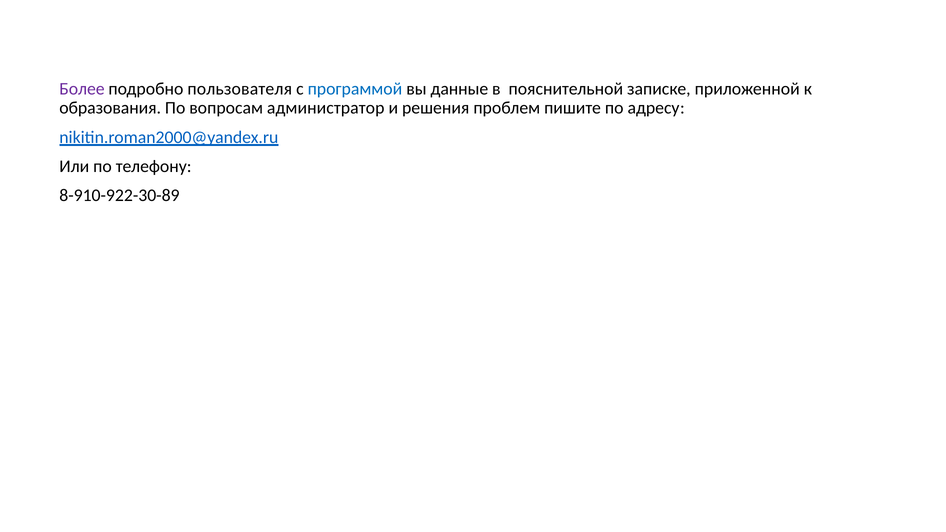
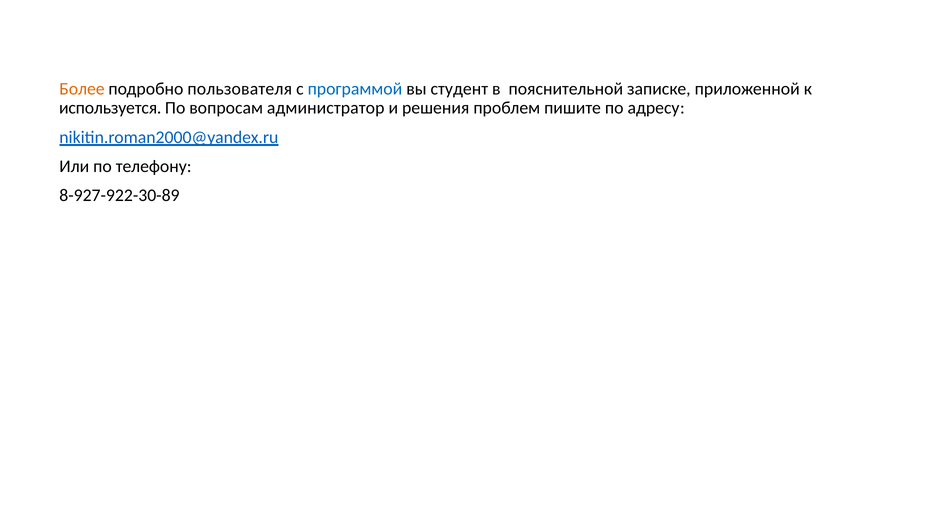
Более colour: purple -> orange (82, 89)
данные: данные -> студент (459, 89)
образования: образования -> используется (110, 108)
8-910-922-30-89: 8-910-922-30-89 -> 8-927-922-30-89 (119, 195)
